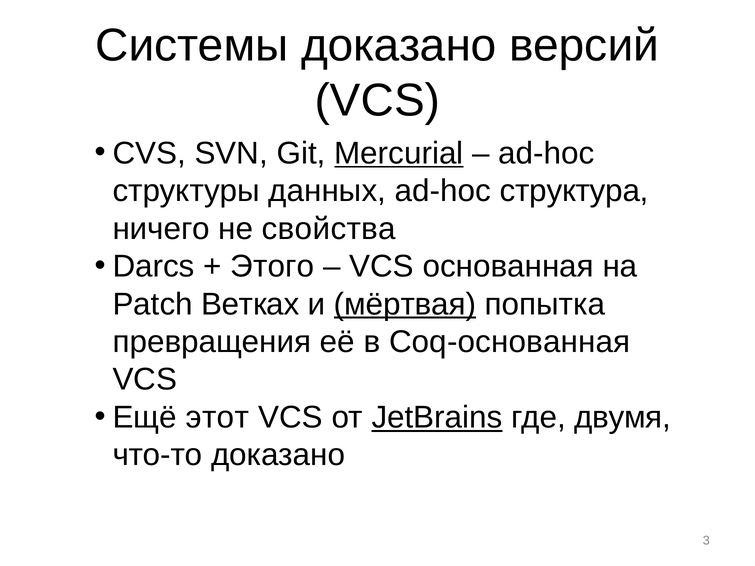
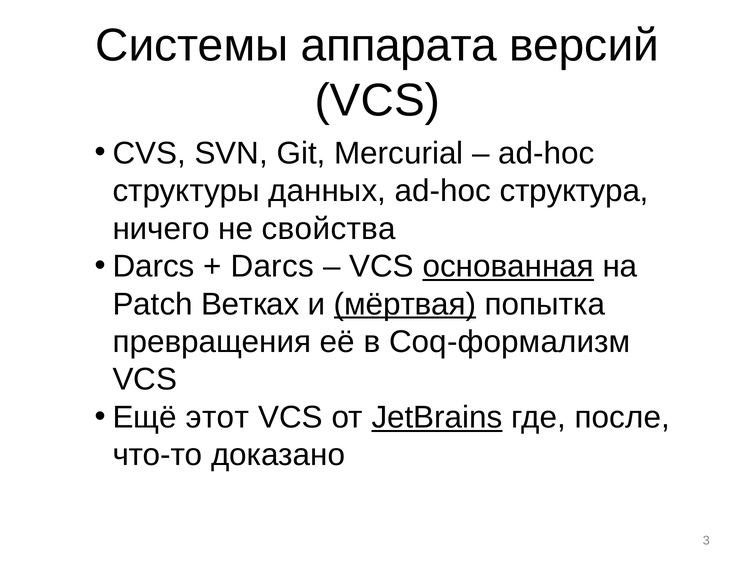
Системы доказано: доказано -> аппарата (399, 45)
Mercurial underline: present -> none (399, 153)
Этого: Этого -> Darcs (272, 267)
основанная underline: none -> present (508, 267)
Coq-основанная: Coq-основанная -> Coq-формализм (510, 342)
двумя: двумя -> после (622, 418)
